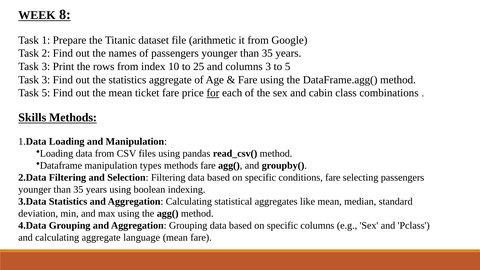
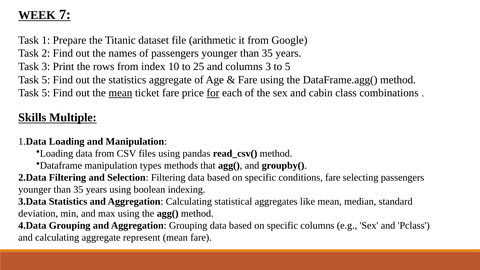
8: 8 -> 7 (65, 15)
3: 3 -> 5 (46, 80)
mean underline: none -> present (120, 93)
Skills Methods: Methods -> Multiple (73, 118)
methods fare: fare -> that (208, 165)
language: language -> represent (142, 238)
